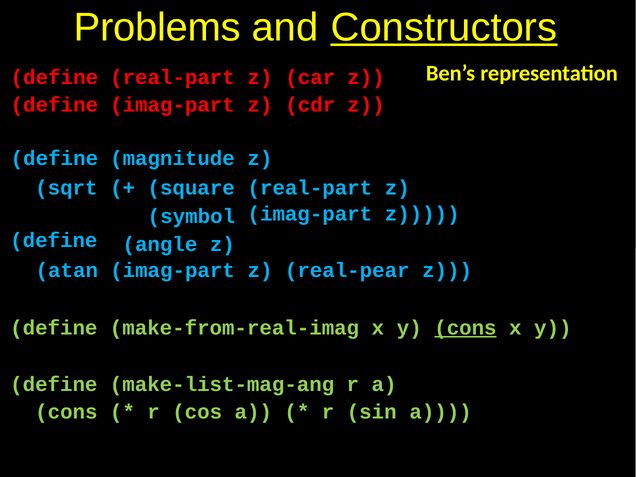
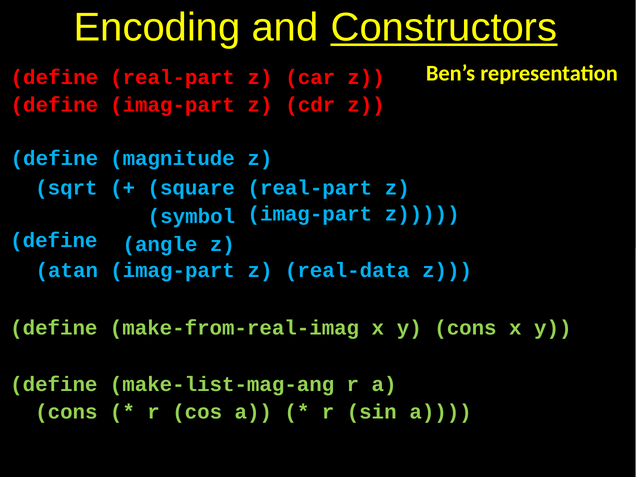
Problems: Problems -> Encoding (157, 28)
real-pear: real-pear -> real-data (347, 270)
cons underline: present -> none (465, 328)
